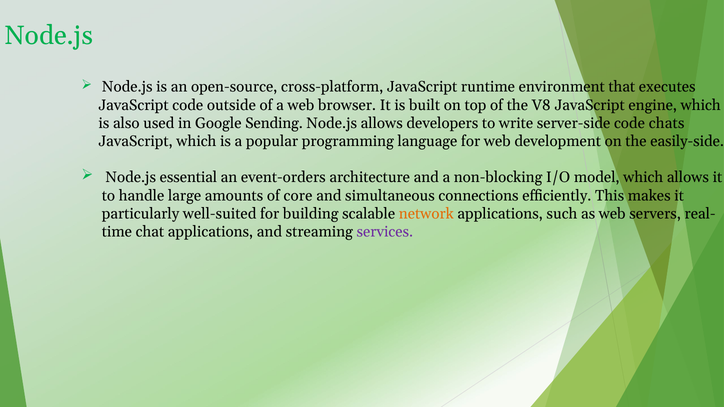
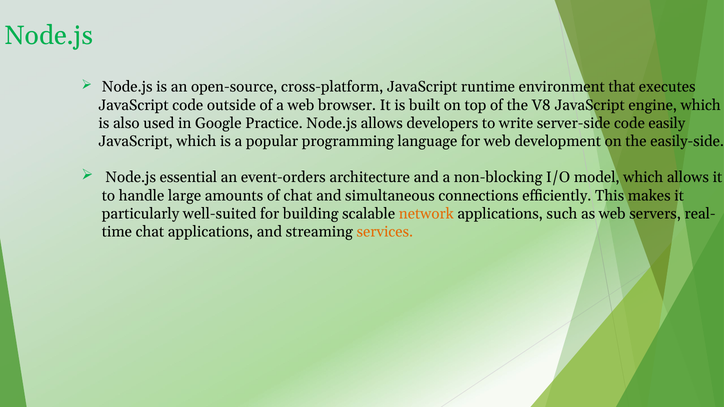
Sending: Sending -> Practice (274, 123)
chats: chats -> easily (667, 123)
of core: core -> chat (298, 196)
services colour: purple -> orange (385, 232)
